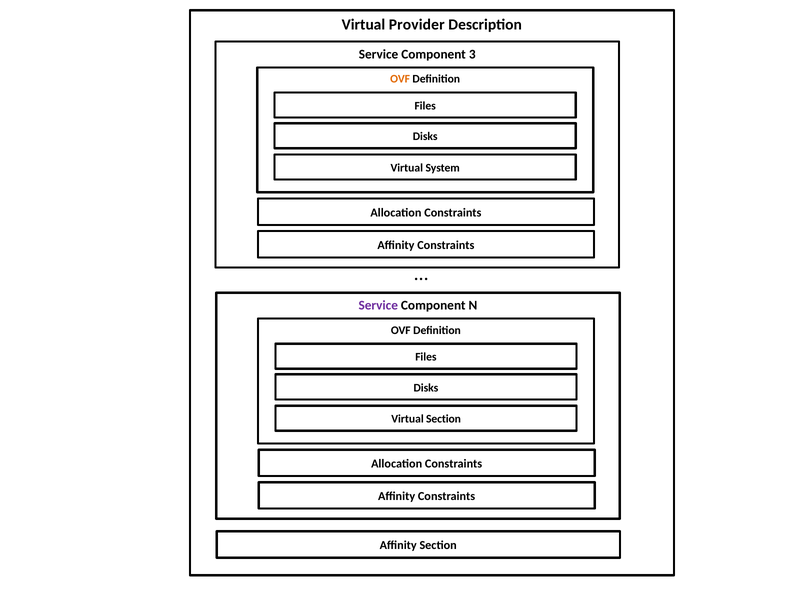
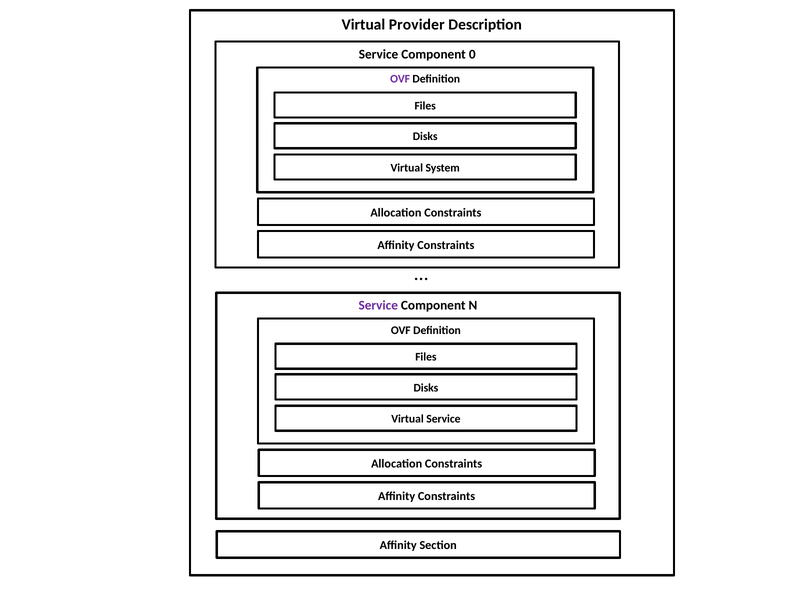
3: 3 -> 0 (472, 54)
OVF colour: orange -> purple (400, 79)
Virtual Section: Section -> Service (443, 419)
